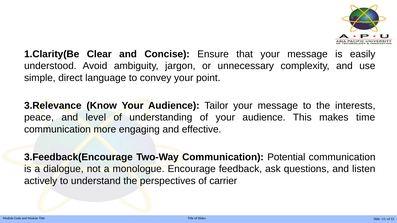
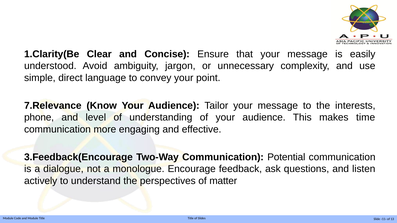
3.Relevance: 3.Relevance -> 7.Relevance (53, 106)
peace: peace -> phone (39, 118)
carrier: carrier -> matter (223, 181)
